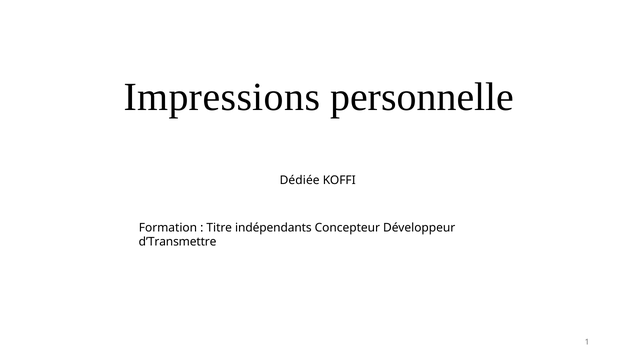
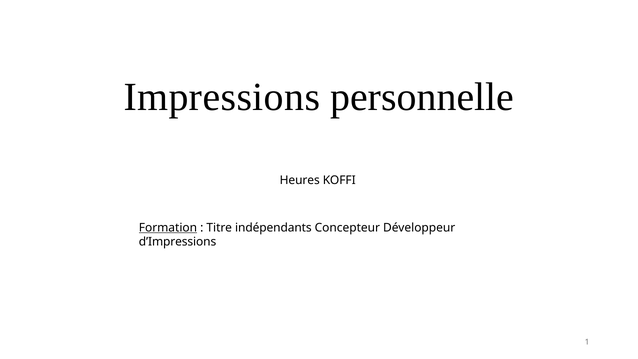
Dédiée: Dédiée -> Heures (300, 180)
Formation underline: none -> present (168, 228)
d’Transmettre: d’Transmettre -> d’Impressions (178, 242)
